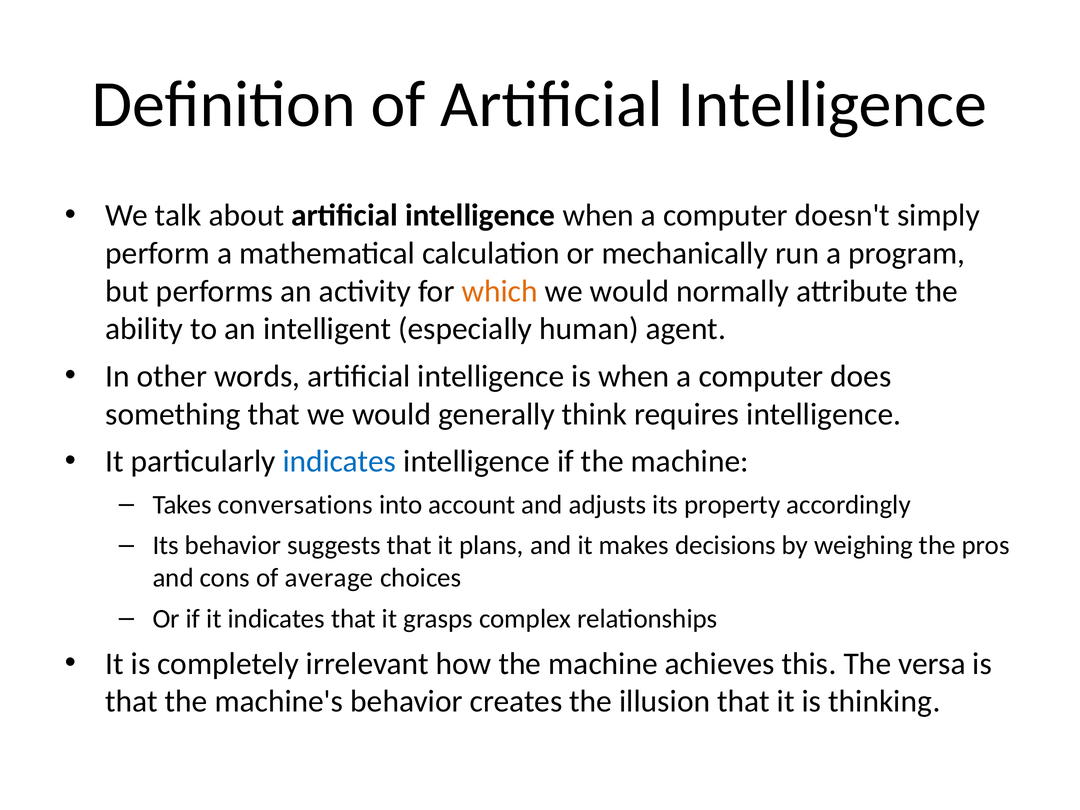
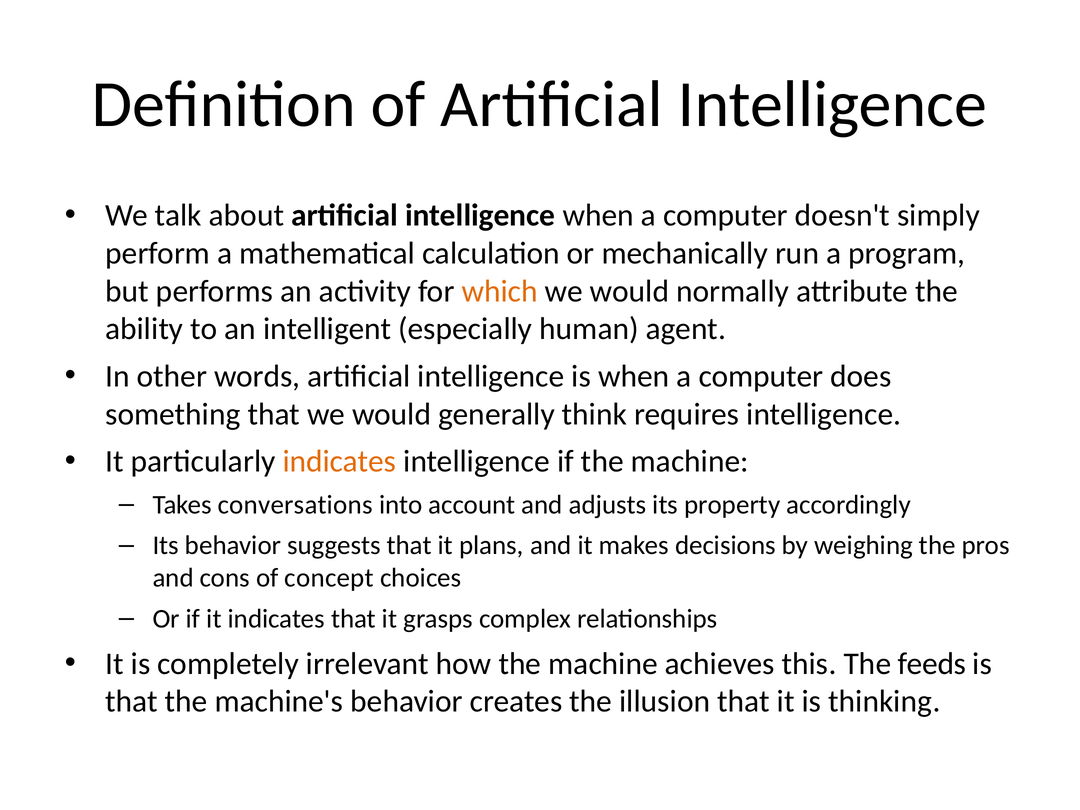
indicates colour: blue -> orange (339, 462)
average: average -> concept (329, 578)
versa: versa -> feeds (932, 664)
